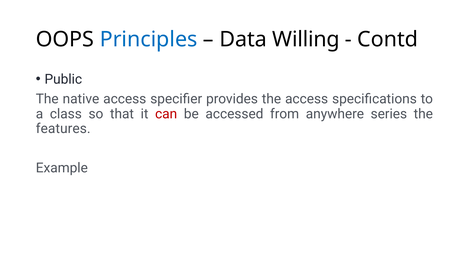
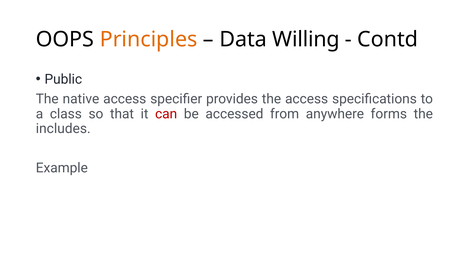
Principles colour: blue -> orange (149, 39)
series: series -> forms (389, 114)
features: features -> includes (63, 129)
